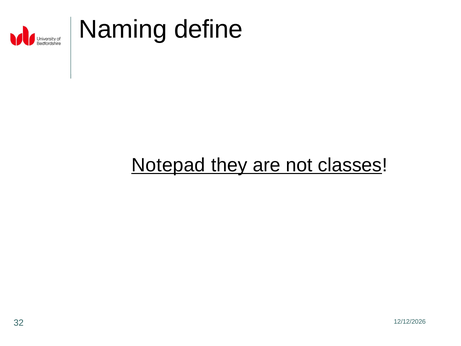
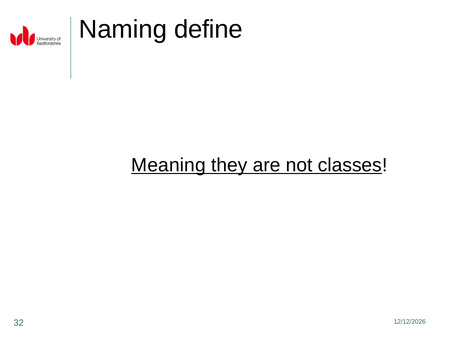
Notepad: Notepad -> Meaning (168, 165)
